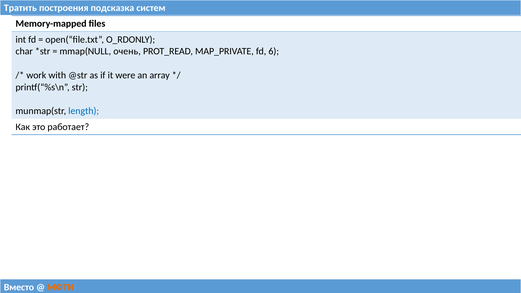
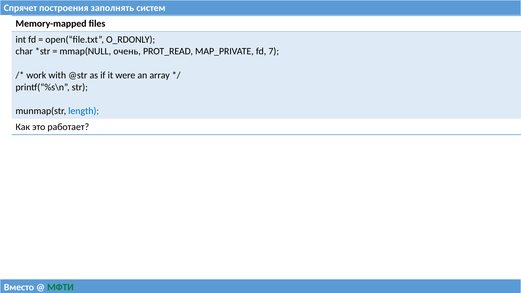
Тратить: Тратить -> Спрячет (20, 8)
подсказка: подсказка -> заполнять (112, 8)
6: 6 -> 7 (274, 51)
МФТИ colour: orange -> green (60, 287)
